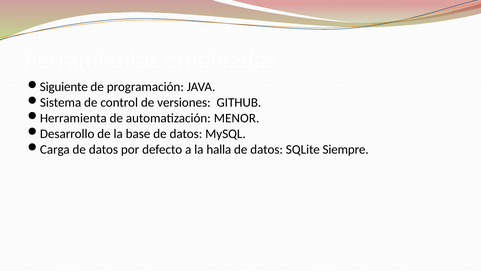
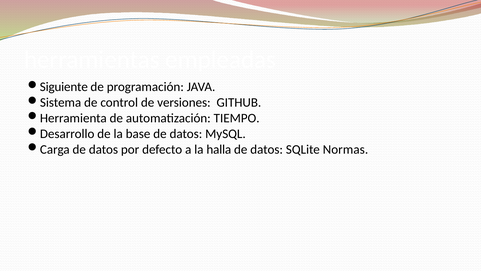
MENOR: MENOR -> TIEMPO (237, 118)
Siempre: Siempre -> Normas (345, 149)
